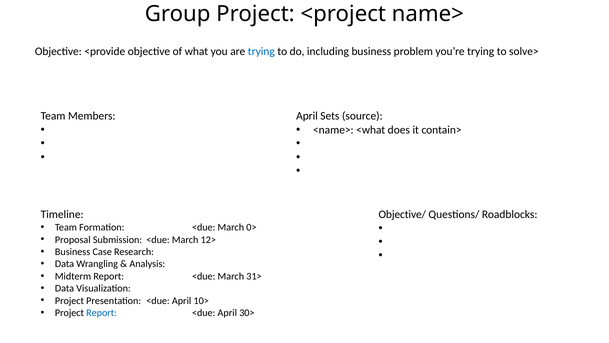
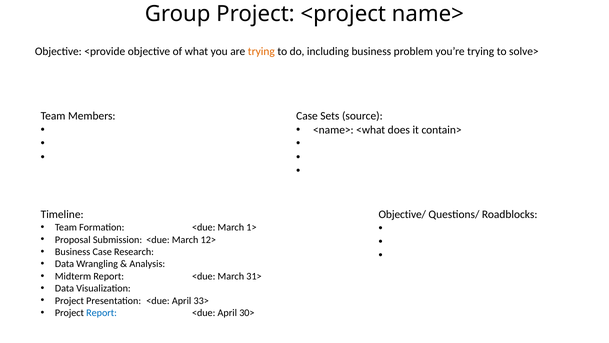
trying colour: blue -> orange (261, 51)
April: April -> Case (307, 116)
0>: 0> -> 1> (251, 227)
10>: 10> -> 33> (201, 300)
